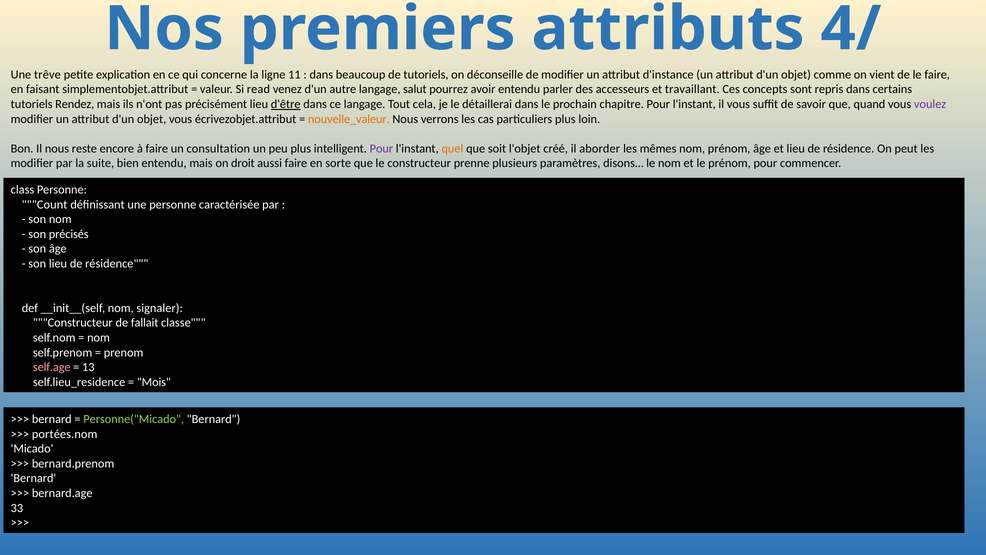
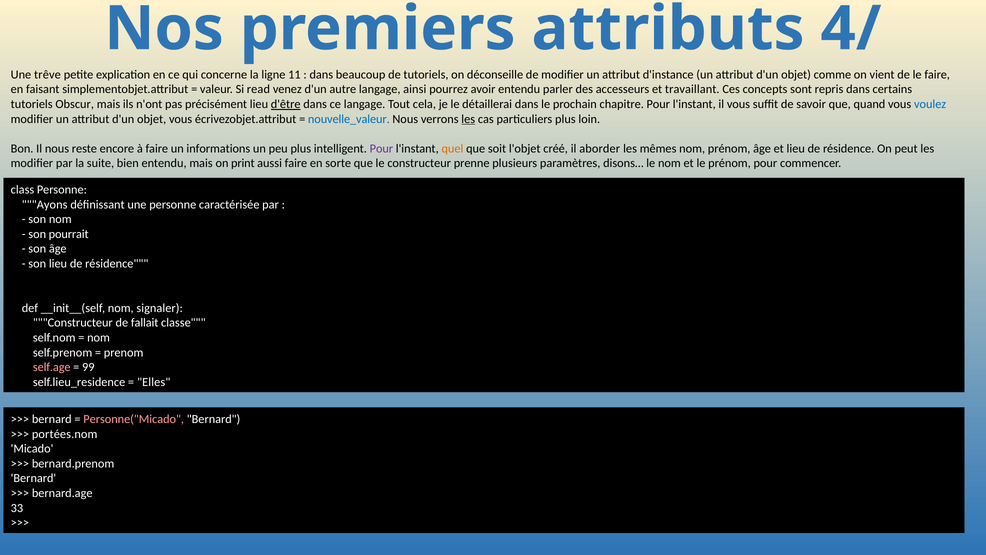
salut: salut -> ainsi (415, 89)
Rendez: Rendez -> Obscur (75, 104)
voulez colour: purple -> blue (930, 104)
nouvelle_valeur colour: orange -> blue (349, 119)
les underline: none -> present (468, 119)
consultation: consultation -> informations (218, 149)
droit: droit -> print (243, 163)
Count: Count -> Ayons (45, 204)
précisés: précisés -> pourrait (69, 234)
13: 13 -> 99 (88, 367)
Mois: Mois -> Elles (154, 382)
Personne("Micado colour: light green -> pink (134, 419)
